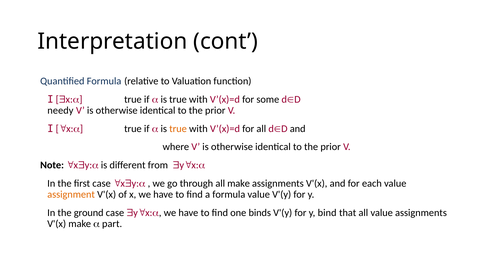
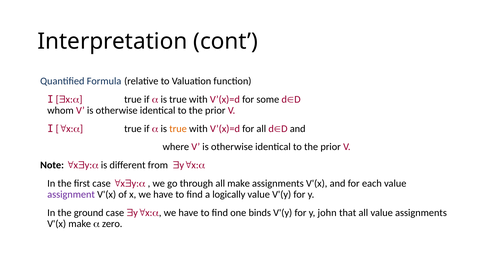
needy: needy -> whom (60, 111)
assignment colour: orange -> purple (71, 195)
a formula: formula -> logically (229, 195)
bind: bind -> john (327, 213)
part: part -> zero (112, 224)
